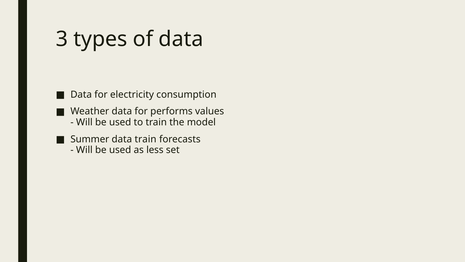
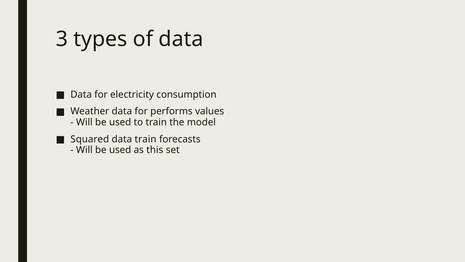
Summer: Summer -> Squared (90, 139)
less: less -> this (155, 150)
